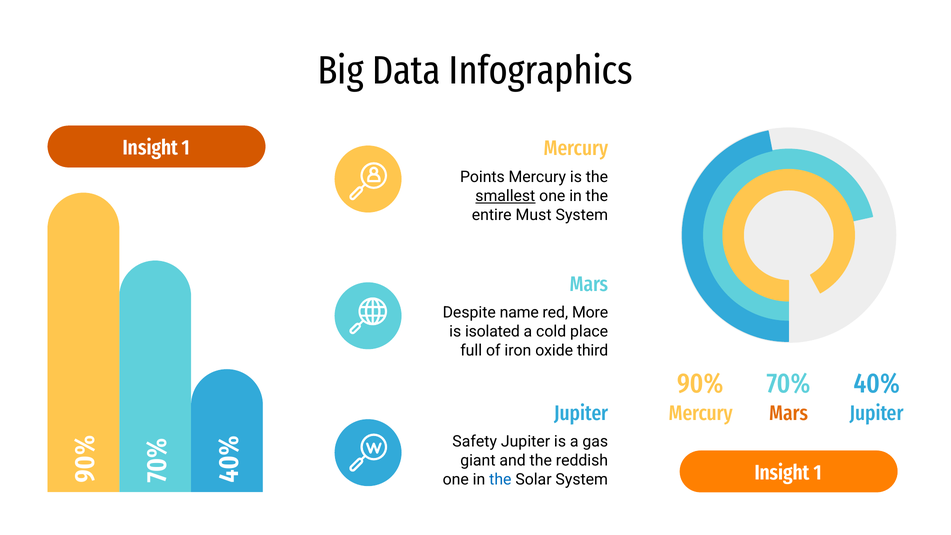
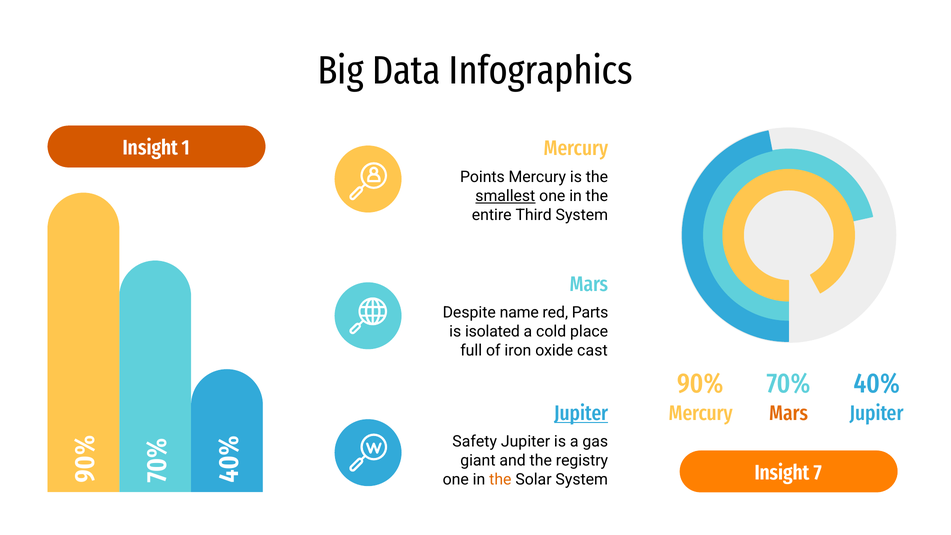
Must: Must -> Third (534, 215)
More: More -> Parts (590, 313)
third: third -> cast (592, 351)
Jupiter underline: none -> present (581, 413)
reddish: reddish -> registry (582, 461)
1: 1 -> 7 (818, 473)
the colour: blue -> orange (500, 480)
